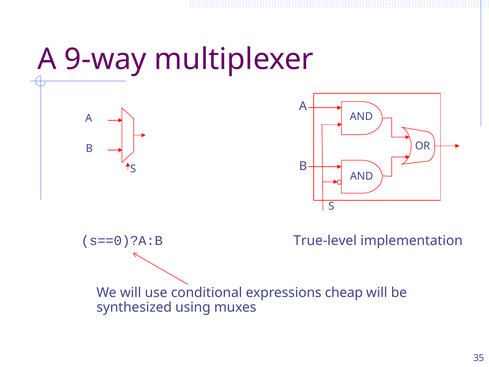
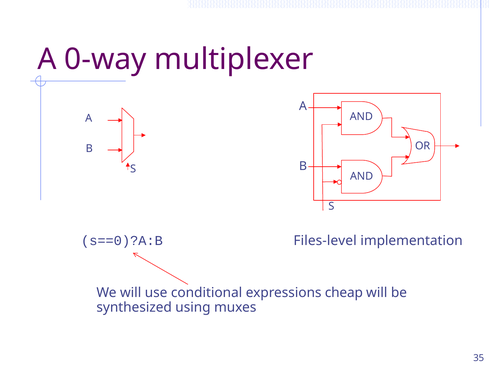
9-way: 9-way -> 0-way (105, 59)
True-level: True-level -> Files-level (325, 240)
